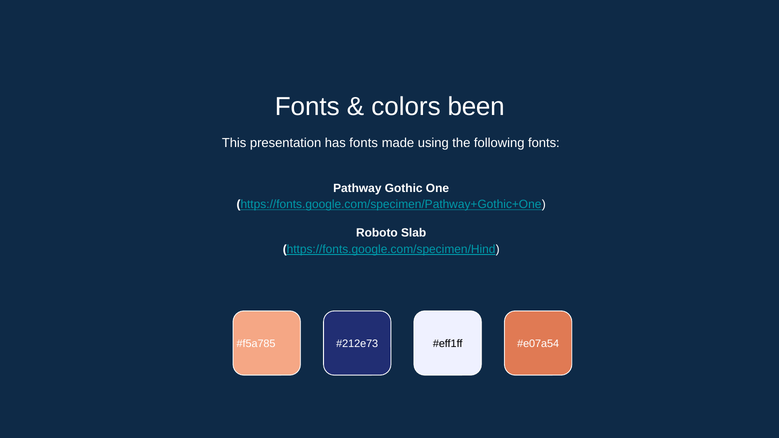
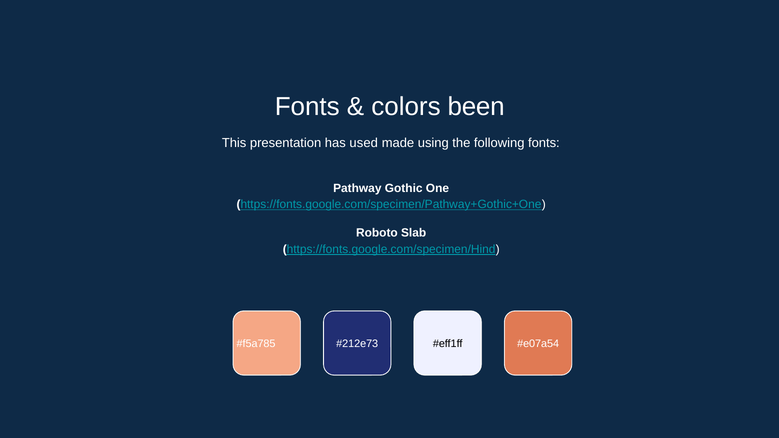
has fonts: fonts -> used (364, 143)
